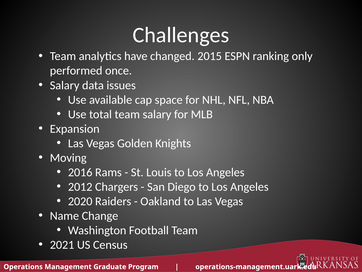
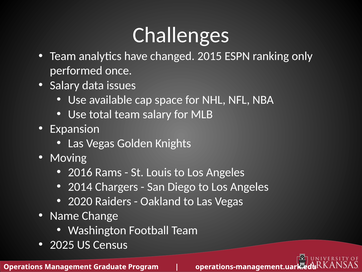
2012: 2012 -> 2014 (80, 186)
2021: 2021 -> 2025 (62, 244)
